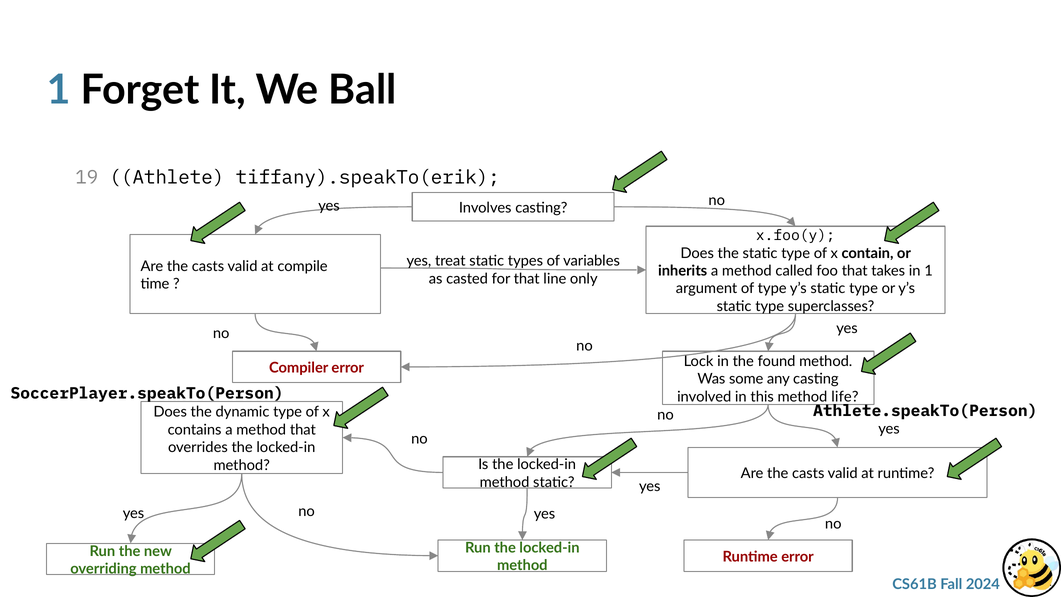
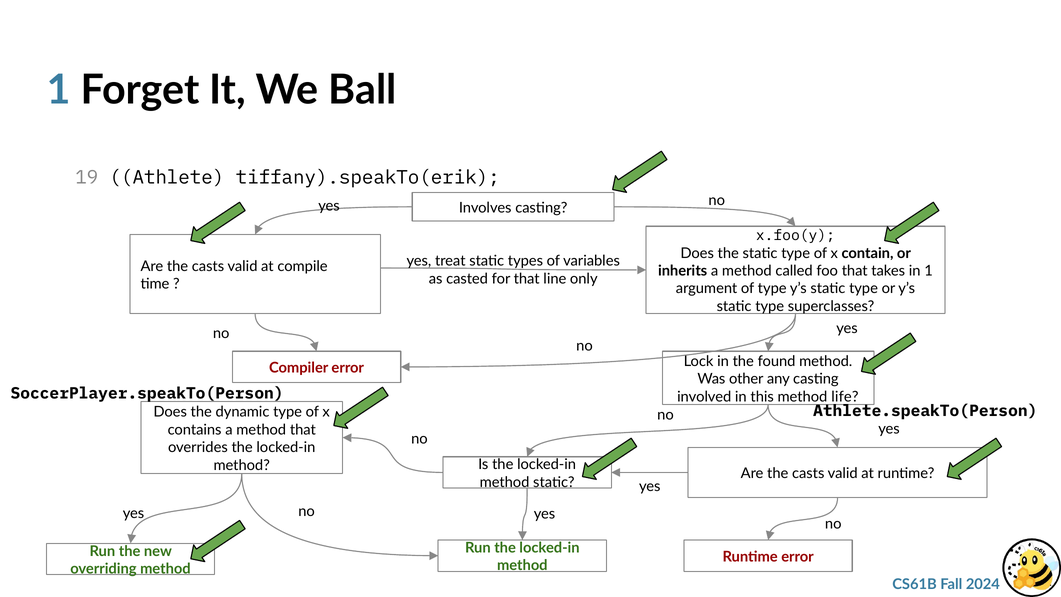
some: some -> other (746, 379)
